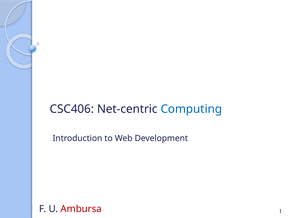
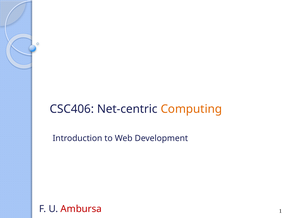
Computing colour: blue -> orange (191, 109)
